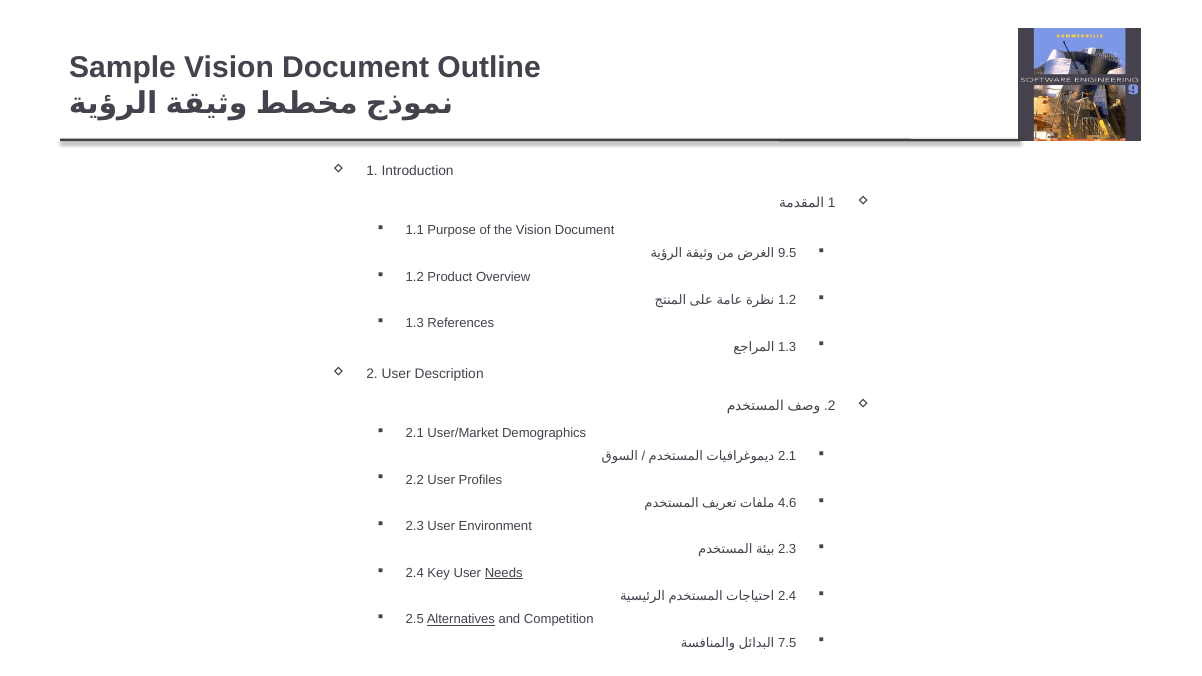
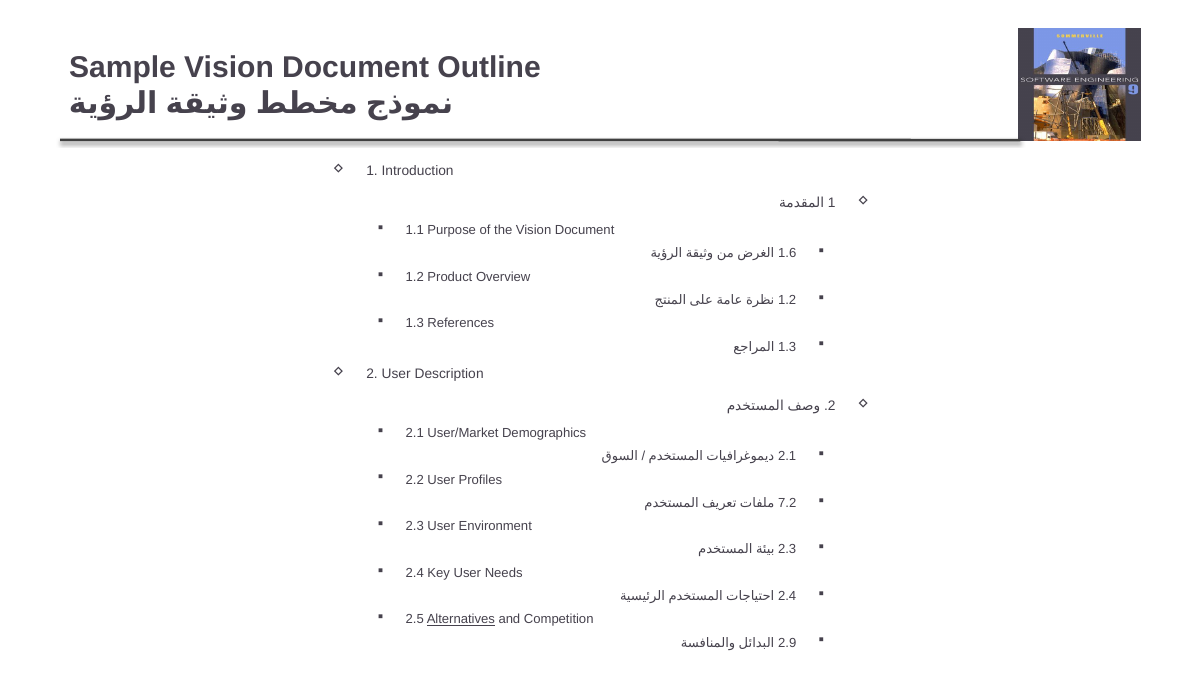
9.5: 9.5 -> 1.6 (787, 254)
4.6: 4.6 -> 7.2 (787, 503)
Needs underline: present -> none (504, 573)
7.5: 7.5 -> 2.9 (787, 643)
